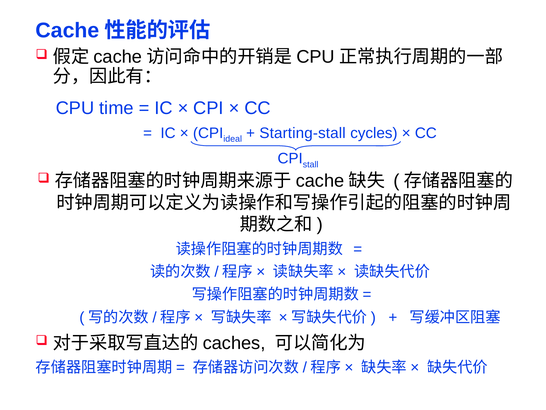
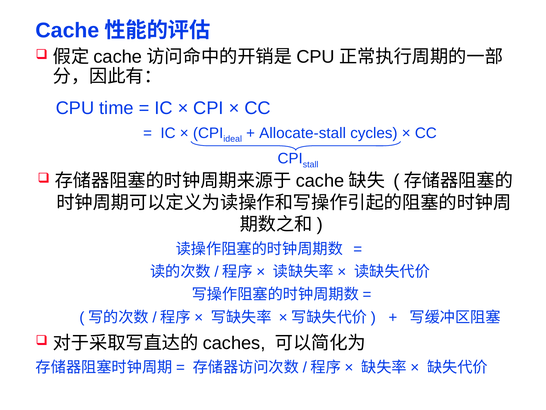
Starting-stall: Starting-stall -> Allocate-stall (303, 133)
